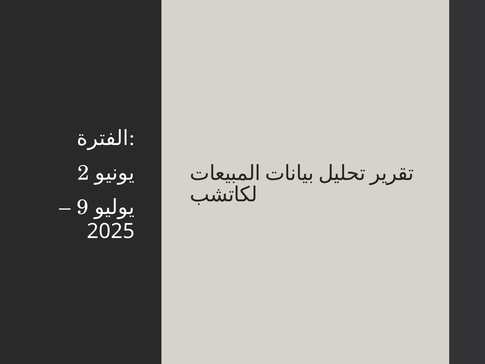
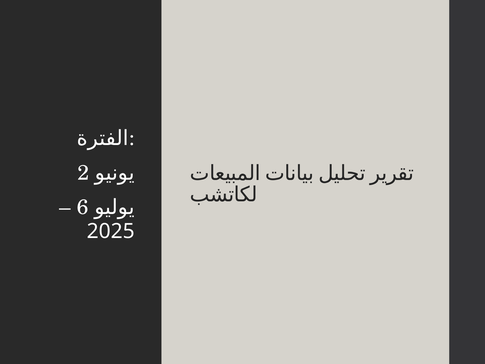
9: 9 -> 6 (83, 207)
